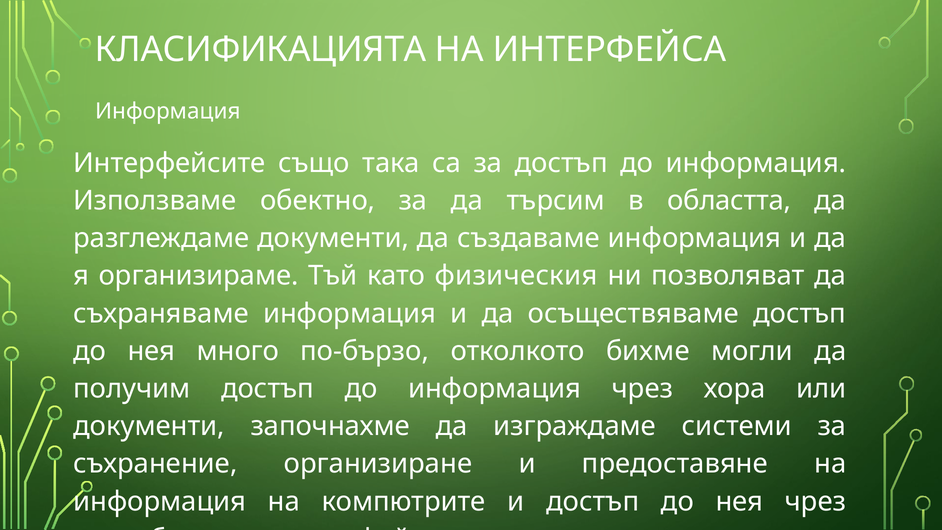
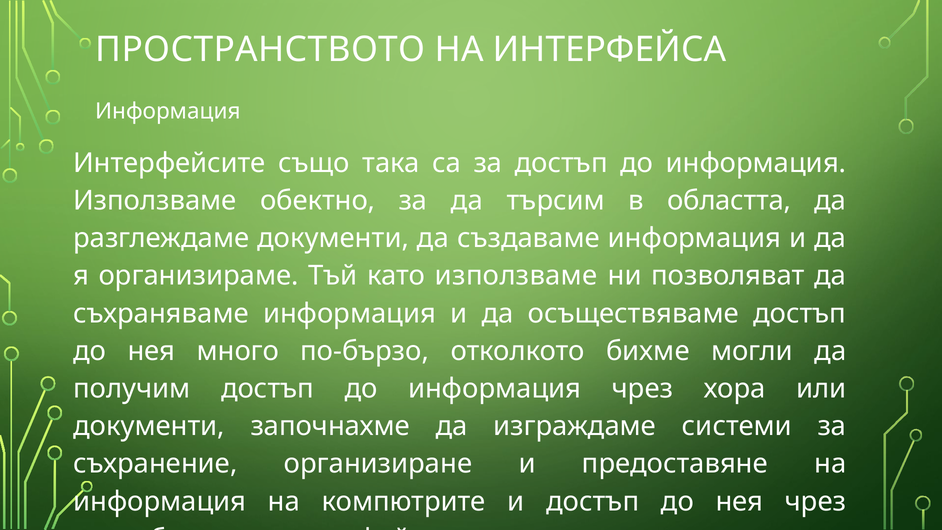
КЛАСИФИКАЦИЯТА: КЛАСИФИКАЦИЯТА -> ПРОСТРАНСТВОТО (260, 50)
като физическия: физическия -> използваме (516, 276)
